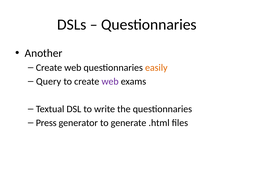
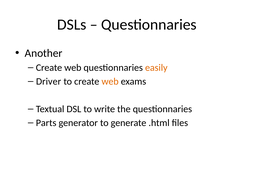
Query: Query -> Driver (49, 82)
web colour: purple -> orange (110, 82)
Press: Press -> Parts (46, 123)
